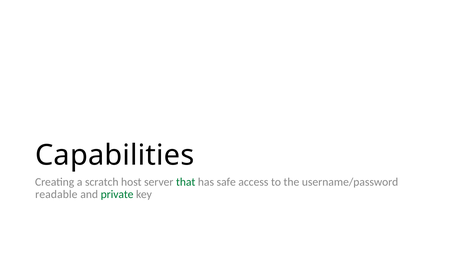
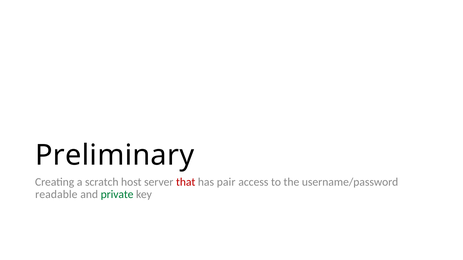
Capabilities: Capabilities -> Preliminary (115, 156)
that colour: green -> red (186, 182)
safe: safe -> pair (226, 182)
